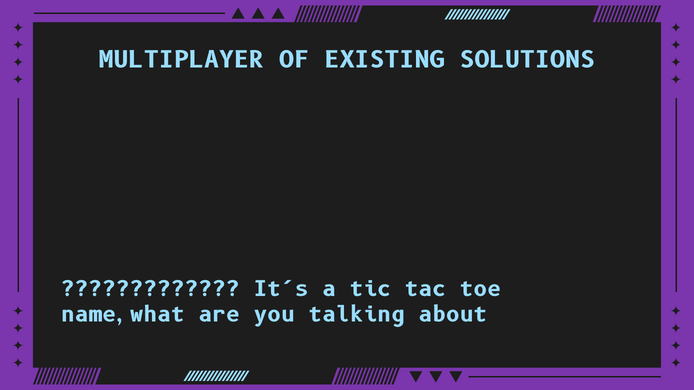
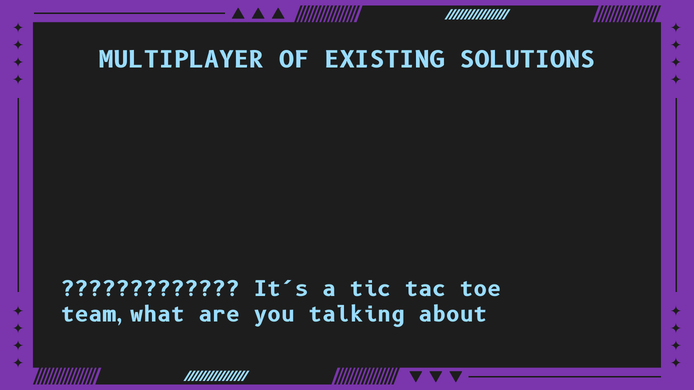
name,what: name,what -> team,what (123, 315)
